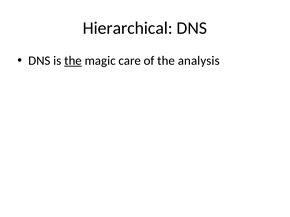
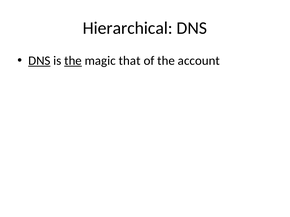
DNS underline: none -> present (39, 61)
care: care -> that (130, 61)
analysis: analysis -> account (199, 61)
